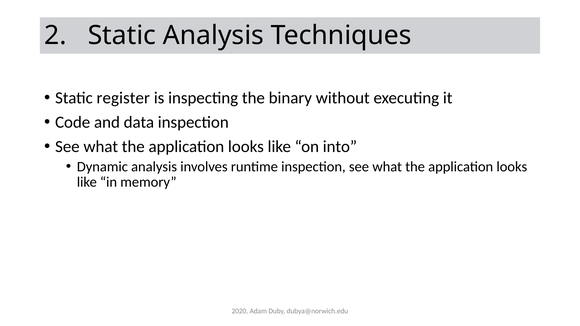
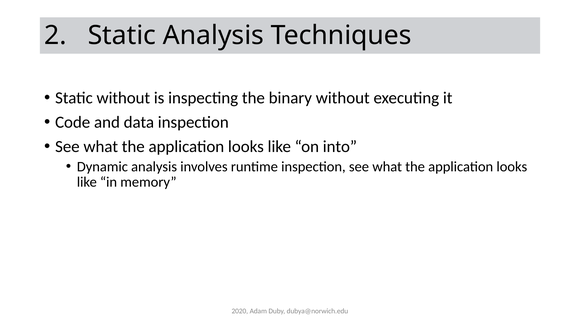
Static register: register -> without (123, 98)
